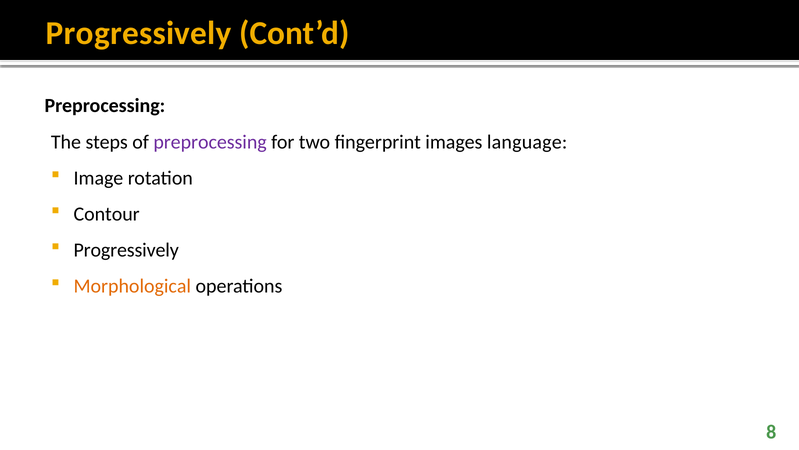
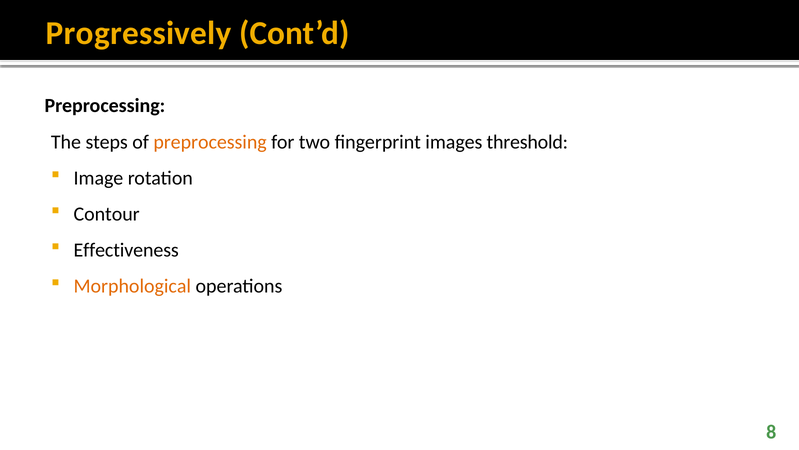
preprocessing colour: purple -> orange (210, 142)
language: language -> threshold (527, 142)
Progressively: Progressively -> Effectiveness (126, 250)
